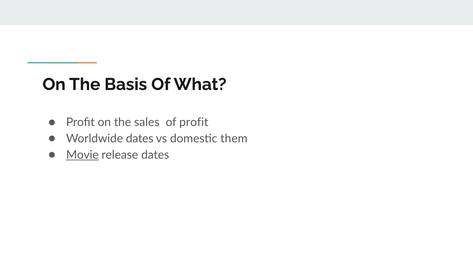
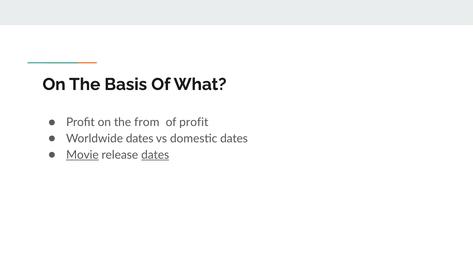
sales: sales -> from (147, 122)
domestic them: them -> dates (234, 139)
dates underline: none -> present (155, 155)
